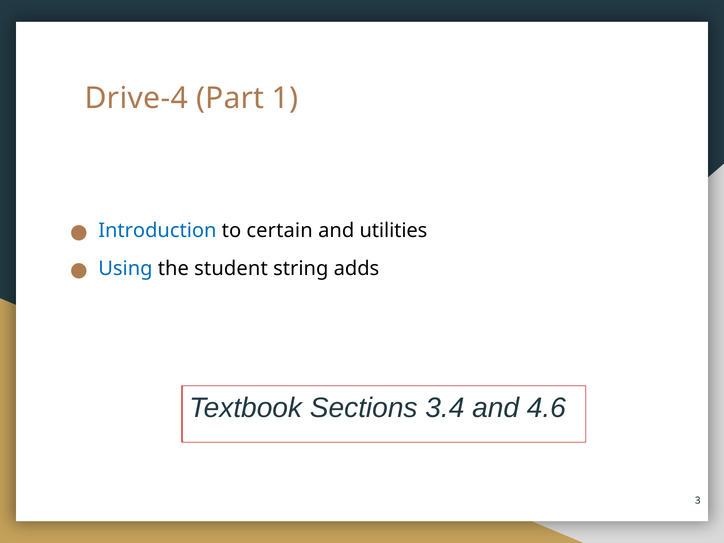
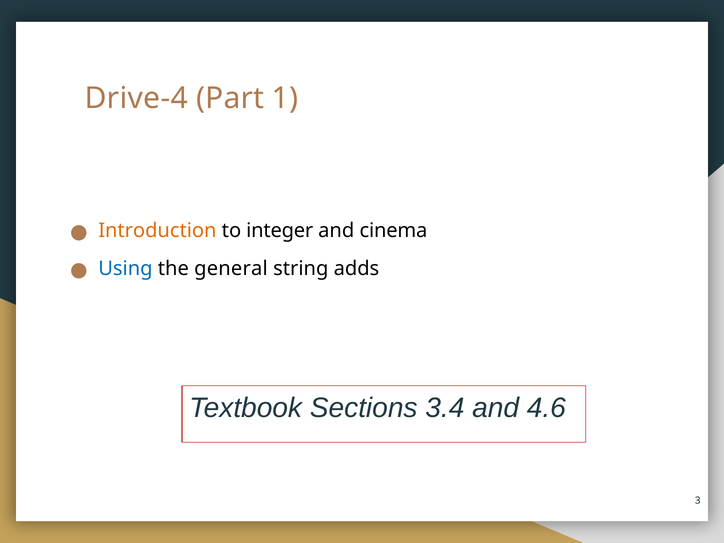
Introduction colour: blue -> orange (157, 231)
certain: certain -> integer (280, 231)
utilities: utilities -> cinema (393, 231)
student: student -> general (231, 269)
